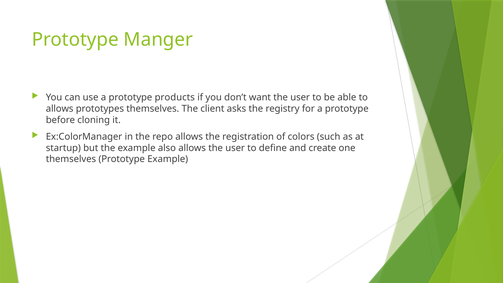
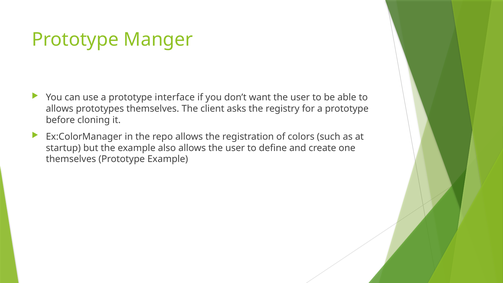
products: products -> interface (175, 97)
